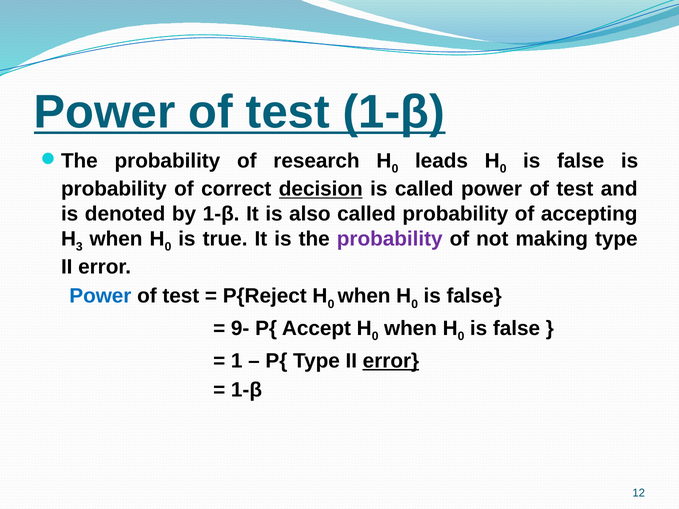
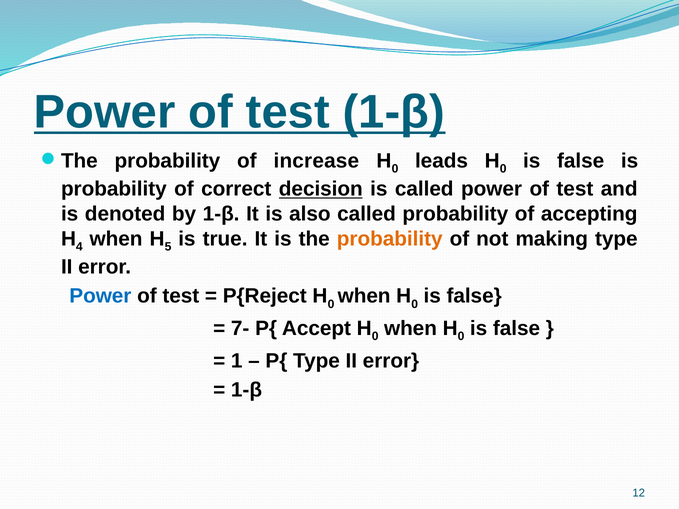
research: research -> increase (316, 161)
3: 3 -> 4 (79, 247)
0: 0 -> 5 (168, 247)
probability colour: purple -> orange (390, 239)
9-: 9- -> 7- (240, 329)
error underline: present -> none (391, 361)
